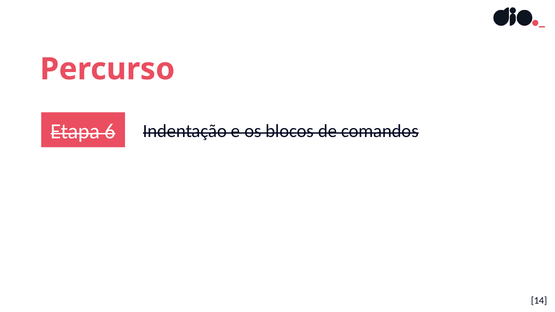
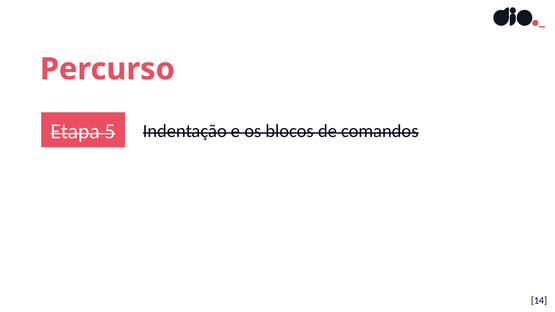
6: 6 -> 5 (110, 131)
